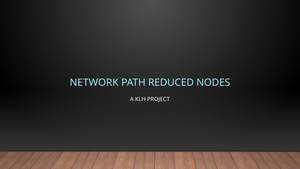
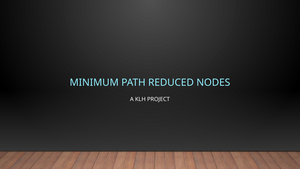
NETWORK: NETWORK -> MINIMUM (94, 82)
